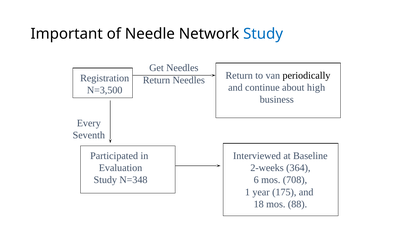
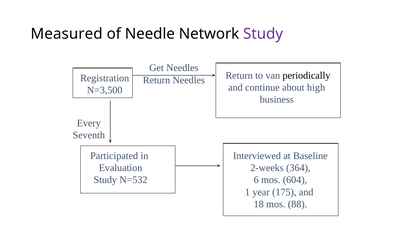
Important: Important -> Measured (67, 34)
Study colour: blue -> purple (263, 34)
N=348: N=348 -> N=532 (133, 180)
708: 708 -> 604 (295, 180)
